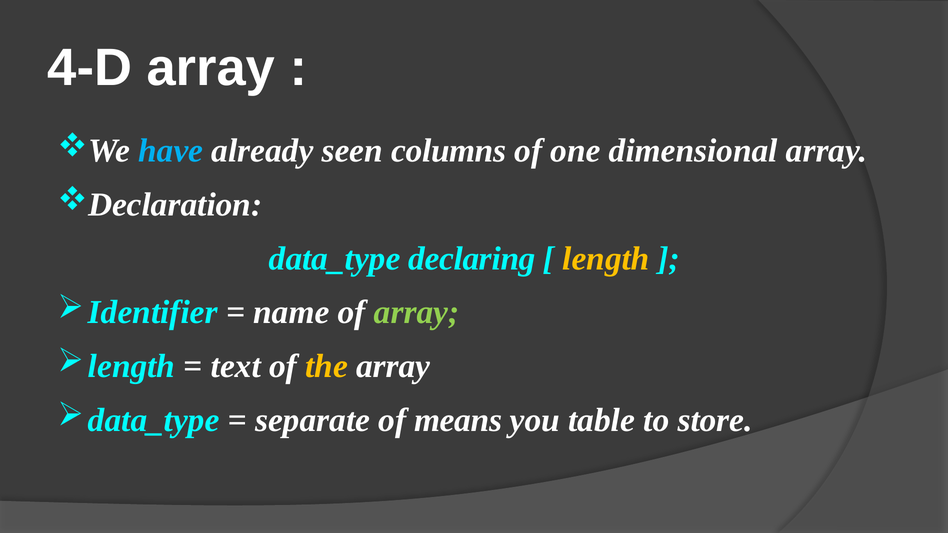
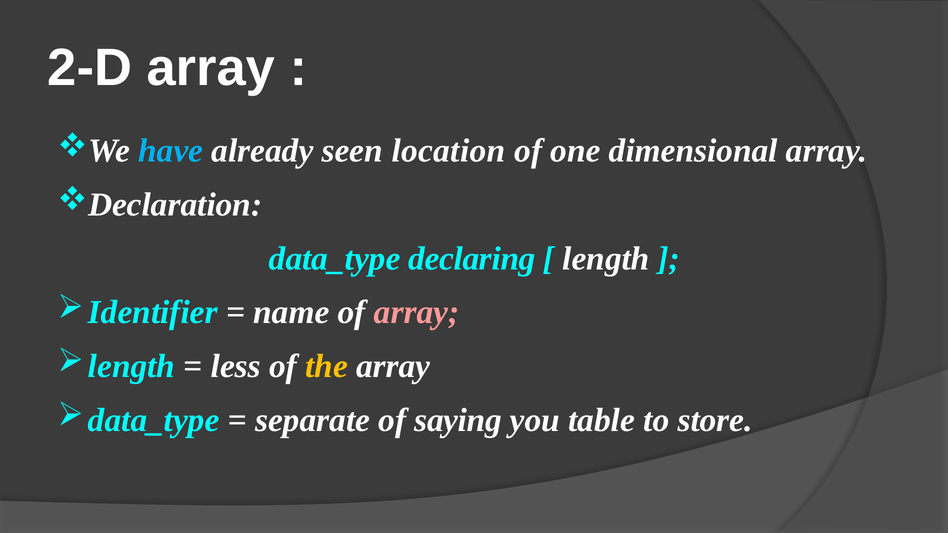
4-D: 4-D -> 2-D (90, 68)
columns: columns -> location (448, 151)
length colour: yellow -> white (606, 259)
array colour: light green -> pink (417, 313)
text: text -> less (236, 366)
means: means -> saying (458, 420)
